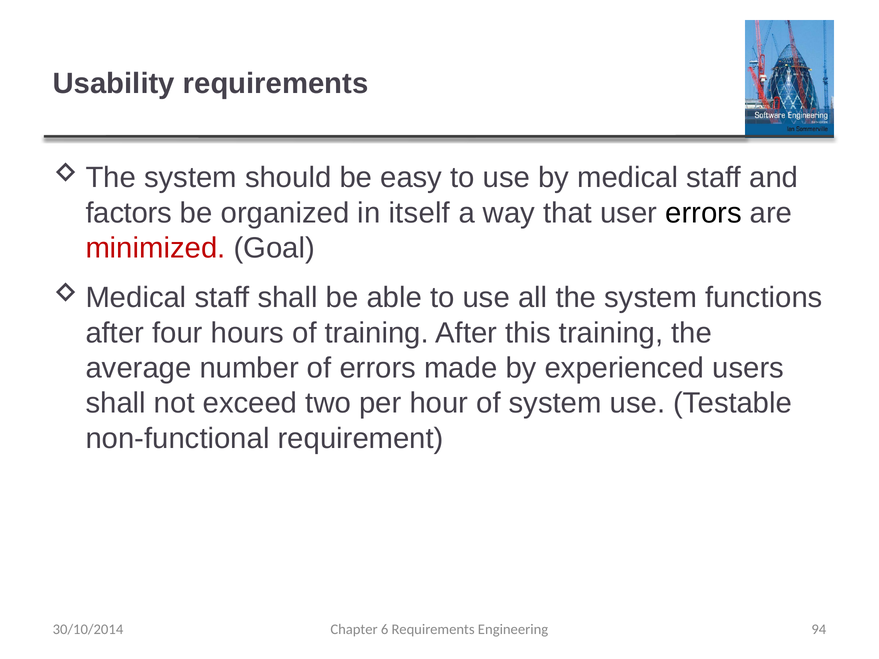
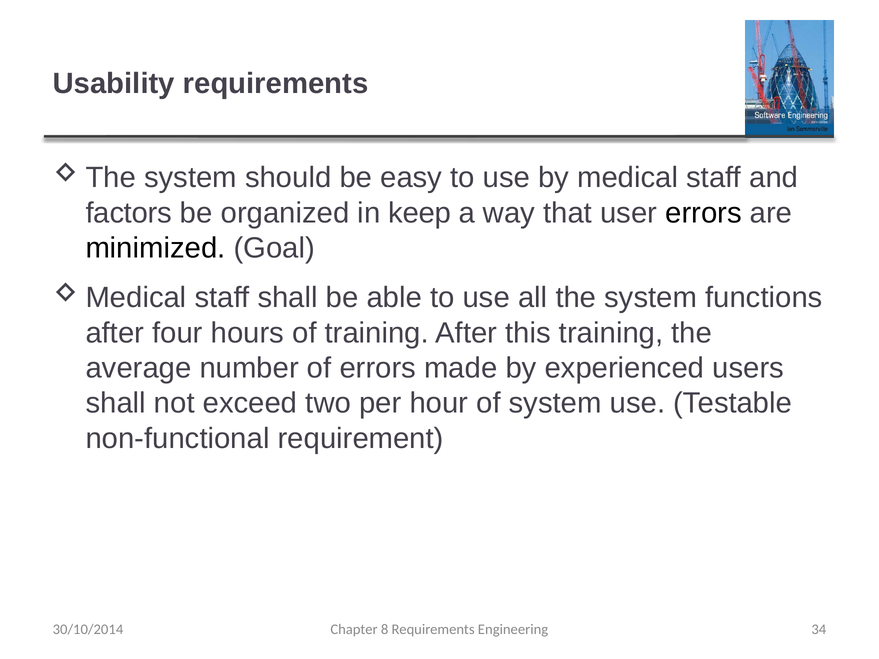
itself: itself -> keep (420, 213)
minimized colour: red -> black (156, 248)
6: 6 -> 8 (385, 630)
94: 94 -> 34 (819, 629)
